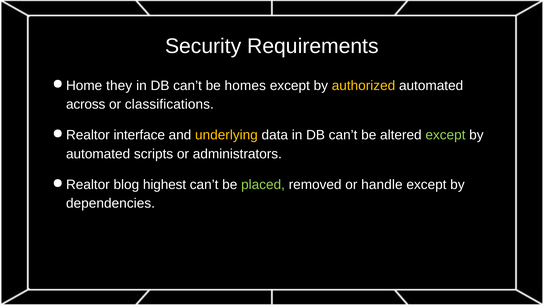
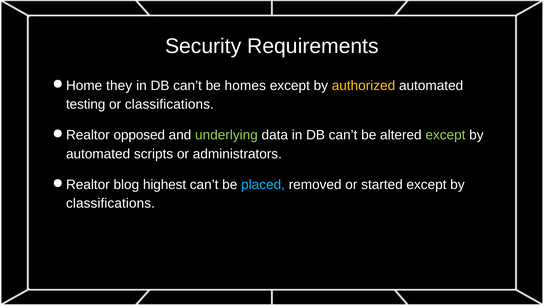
across: across -> testing (86, 104)
interface: interface -> opposed (139, 135)
underlying colour: yellow -> light green (226, 135)
placed colour: light green -> light blue (263, 185)
handle: handle -> started (382, 185)
dependencies: dependencies -> classifications (110, 204)
